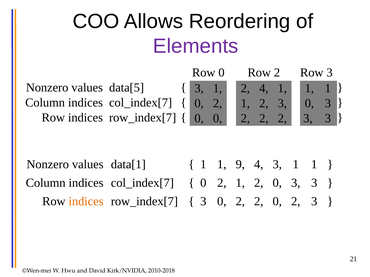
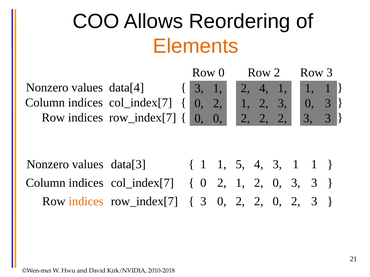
Elements colour: purple -> orange (196, 46)
data[5: data[5 -> data[4 (127, 88)
data[1: data[1 -> data[3 (128, 165)
9: 9 -> 5 (240, 165)
